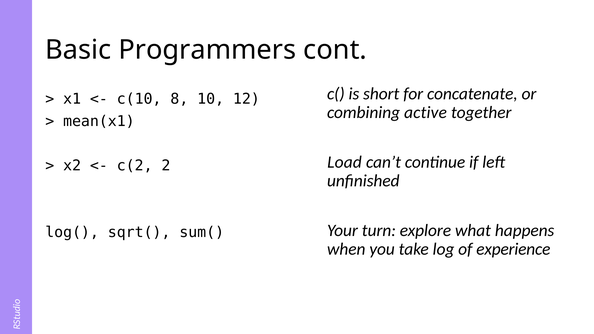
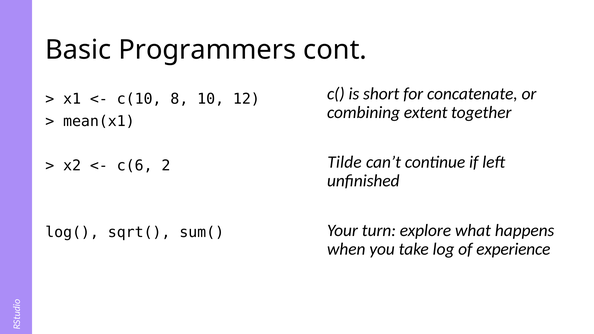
active: active -> extent (426, 112)
Load: Load -> Tilde (344, 162)
c(2: c(2 -> c(6 (135, 166)
